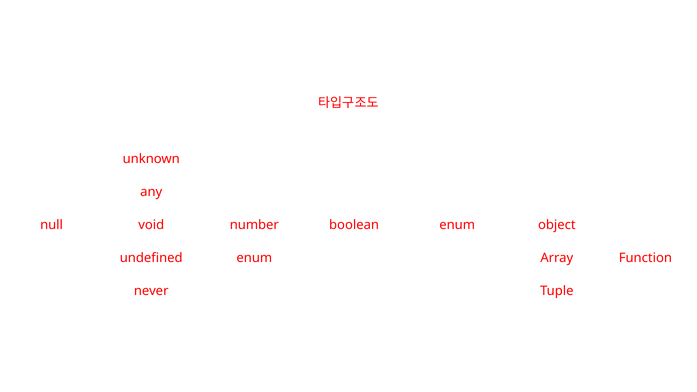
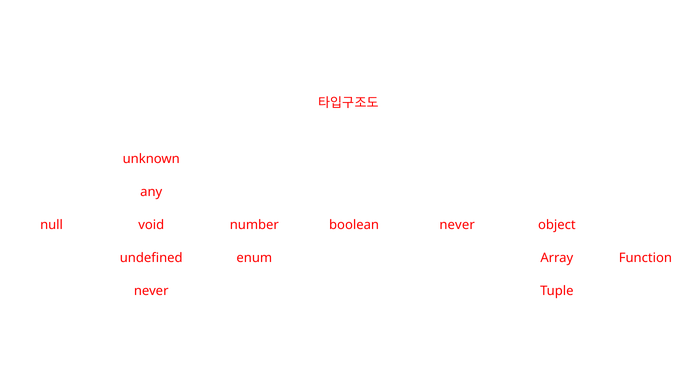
boolean enum: enum -> never (457, 225)
